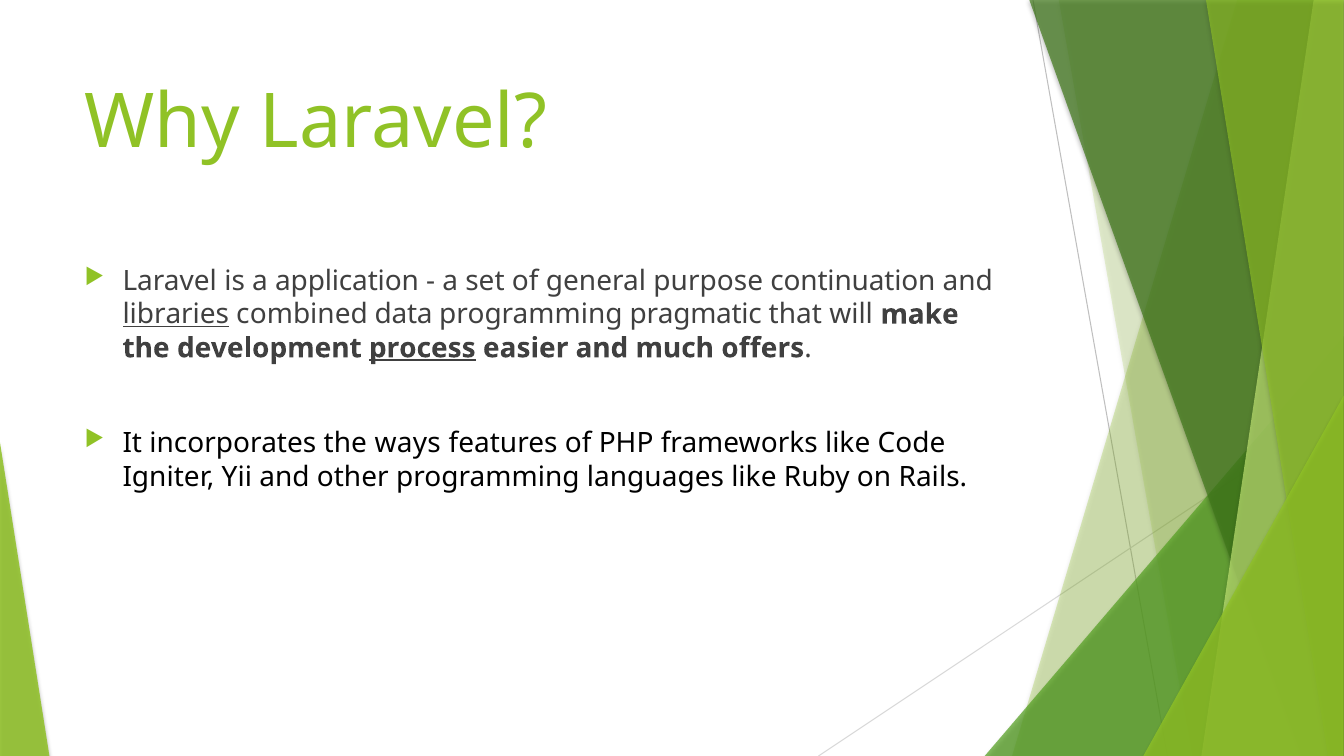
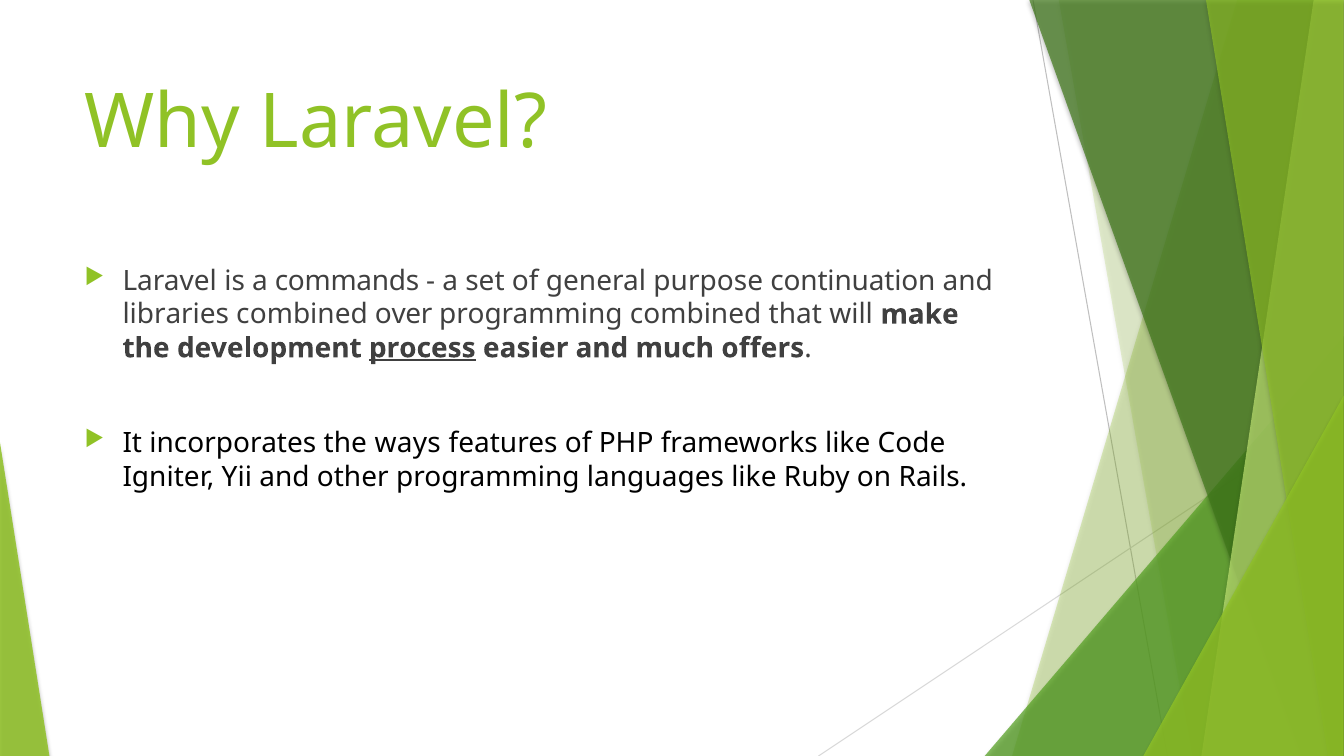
application: application -> commands (347, 281)
libraries underline: present -> none (176, 314)
data: data -> over (404, 314)
programming pragmatic: pragmatic -> combined (696, 314)
